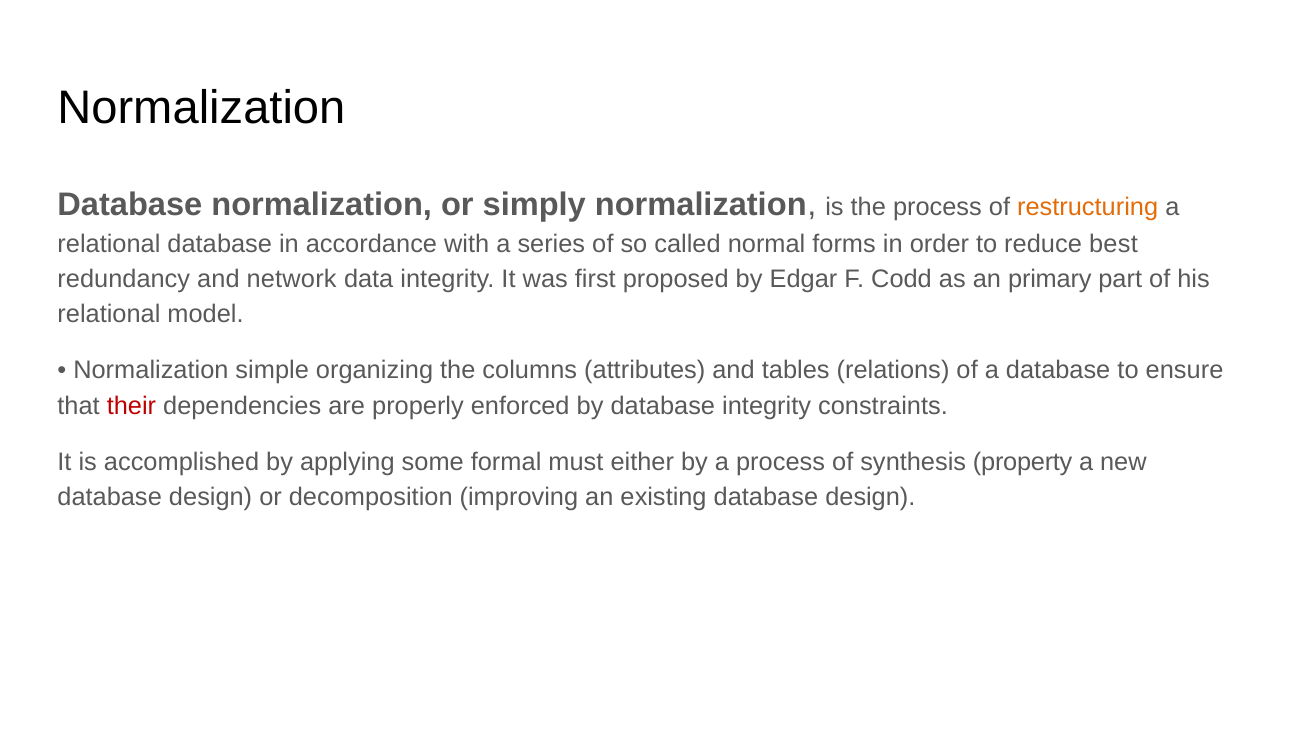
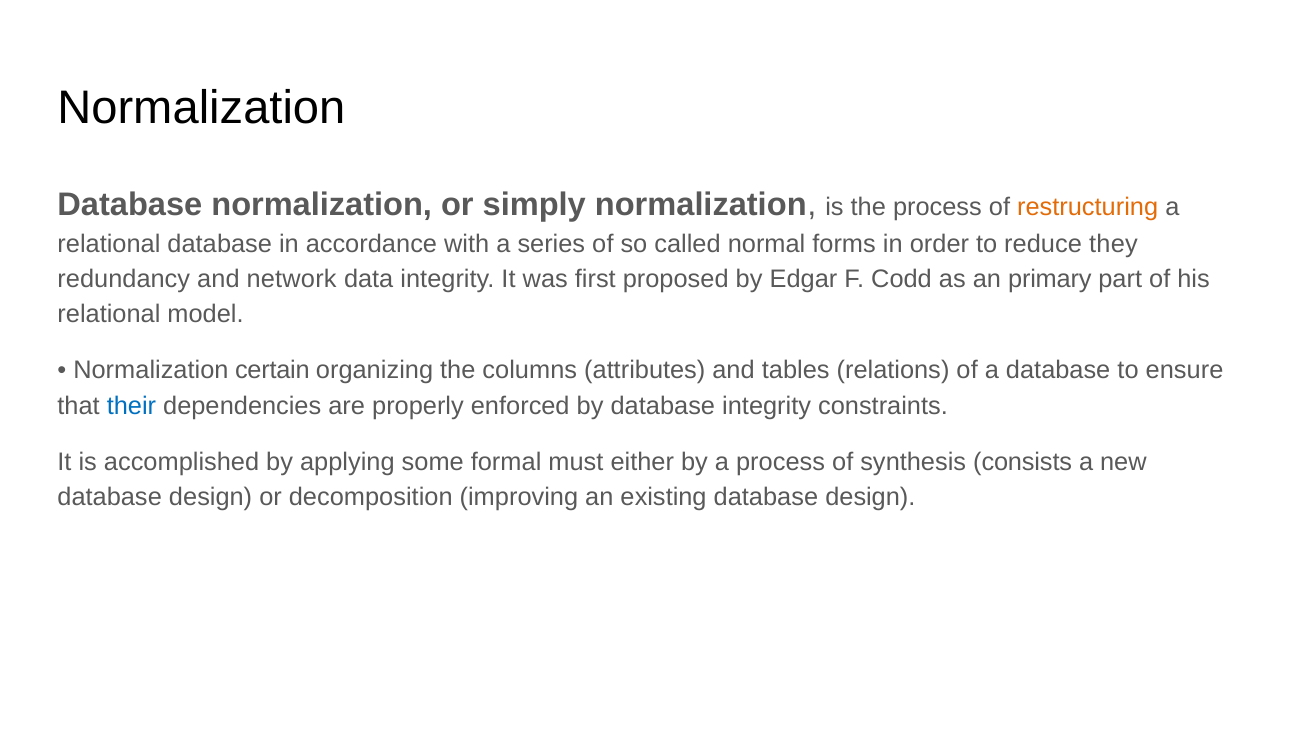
best: best -> they (1113, 244)
simple: simple -> certain (272, 371)
their colour: red -> blue (131, 406)
property: property -> consists (1023, 463)
